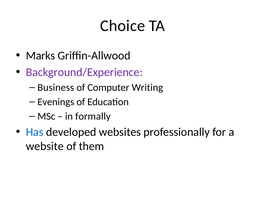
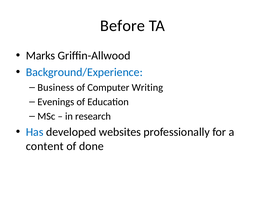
Choice: Choice -> Before (123, 26)
Background/Experience colour: purple -> blue (84, 72)
formally: formally -> research (93, 116)
website: website -> content (45, 146)
them: them -> done (91, 146)
